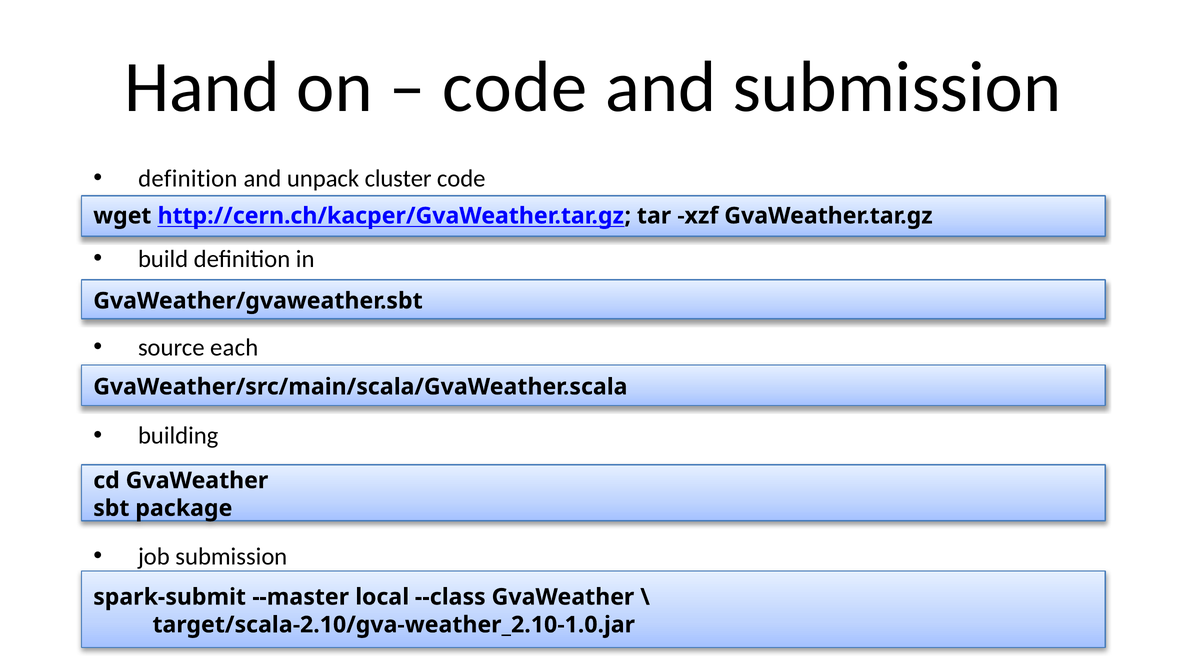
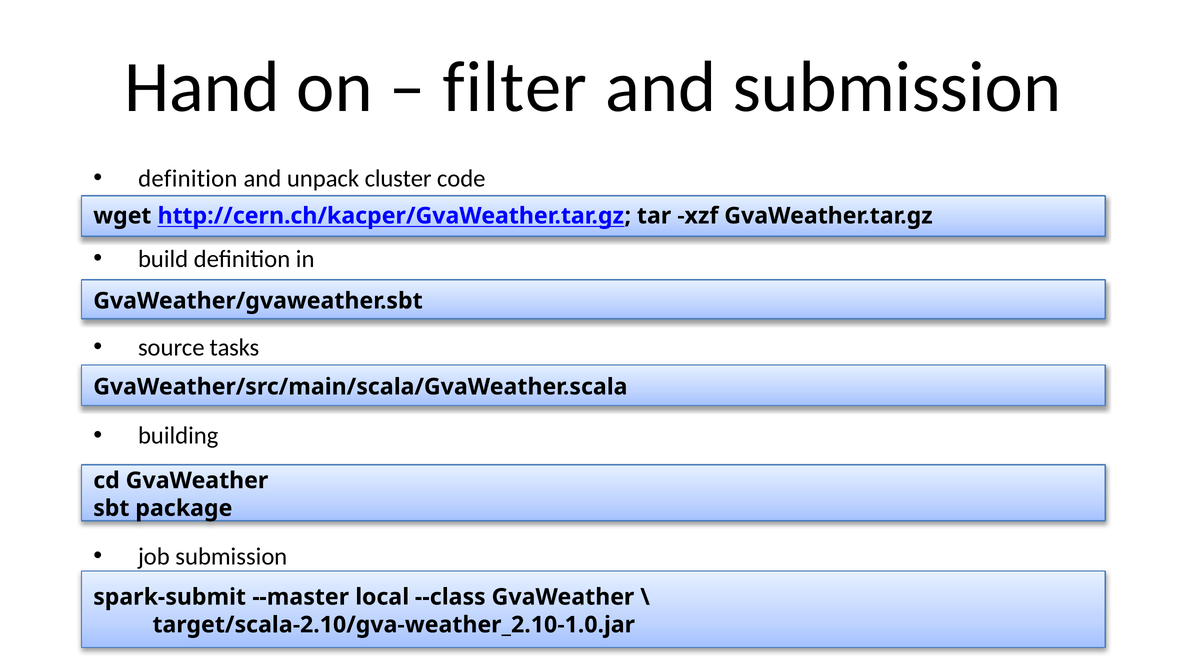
code: code -> filter (515, 87)
each: each -> tasks (234, 347)
